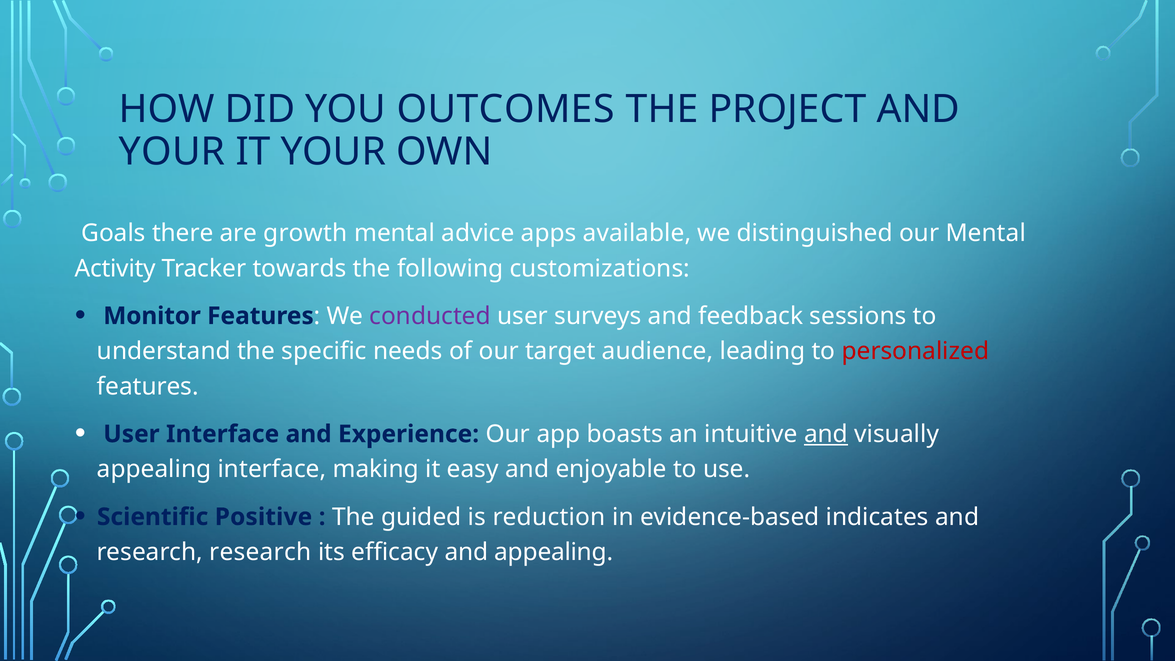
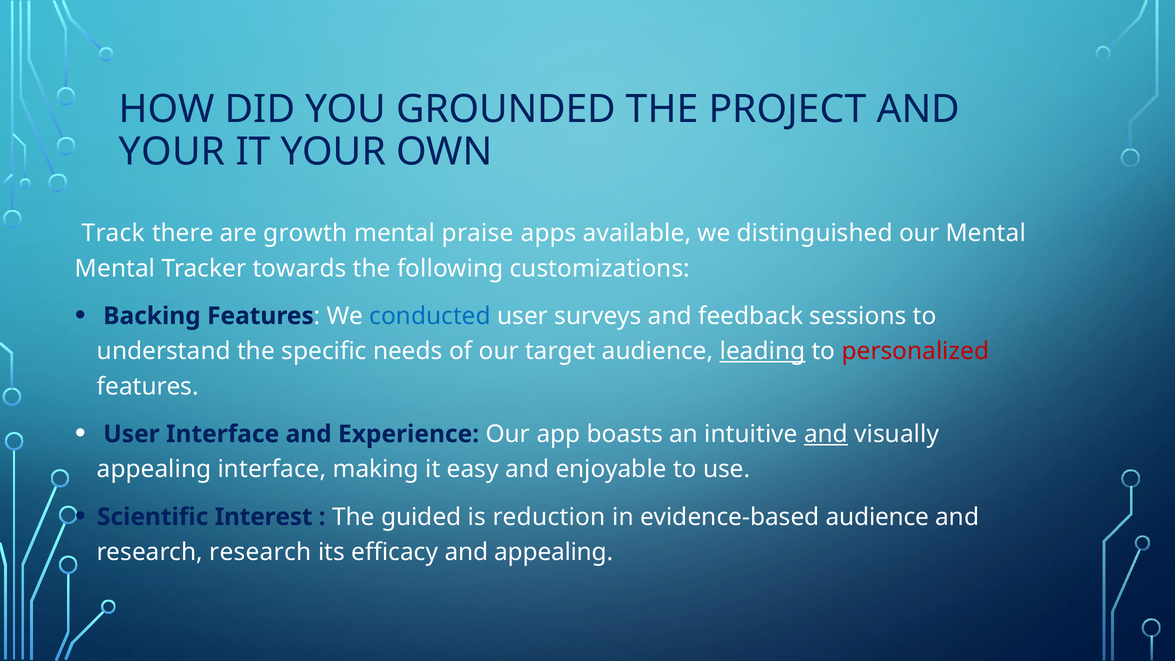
OUTCOMES: OUTCOMES -> GROUNDED (506, 109)
Goals: Goals -> Track (113, 233)
advice: advice -> praise (478, 233)
Activity: Activity -> Mental (115, 268)
Monitor: Monitor -> Backing (152, 316)
conducted colour: purple -> blue (430, 316)
leading underline: none -> present (763, 351)
Positive: Positive -> Interest (264, 517)
evidence-based indicates: indicates -> audience (877, 517)
